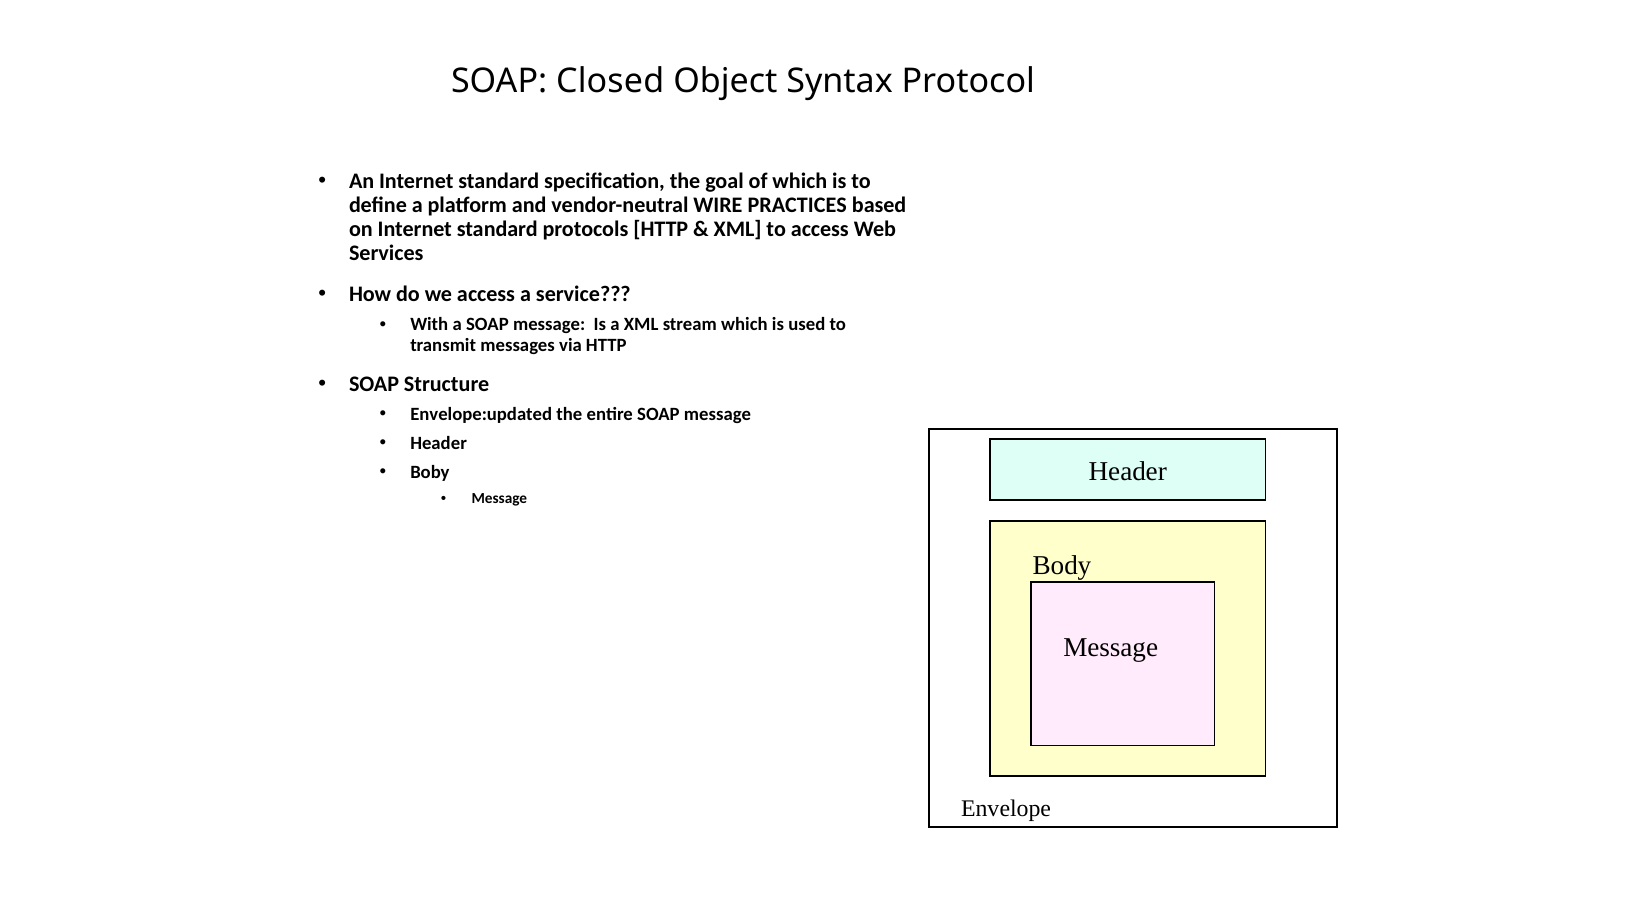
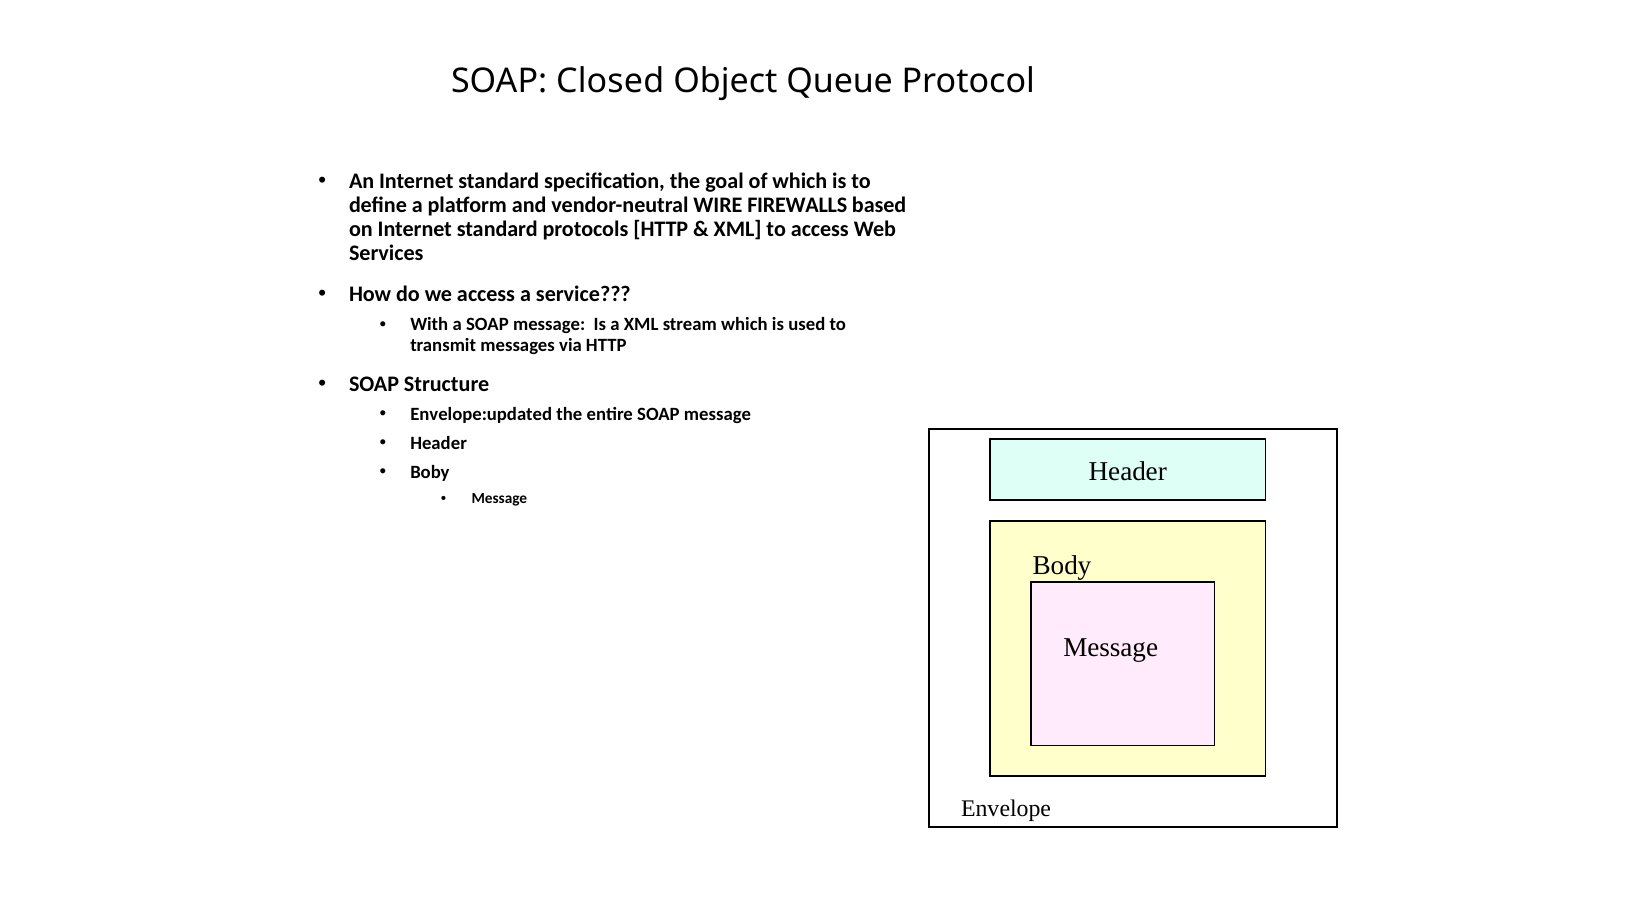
Syntax: Syntax -> Queue (840, 81)
PRACTICES: PRACTICES -> FIREWALLS (797, 205)
